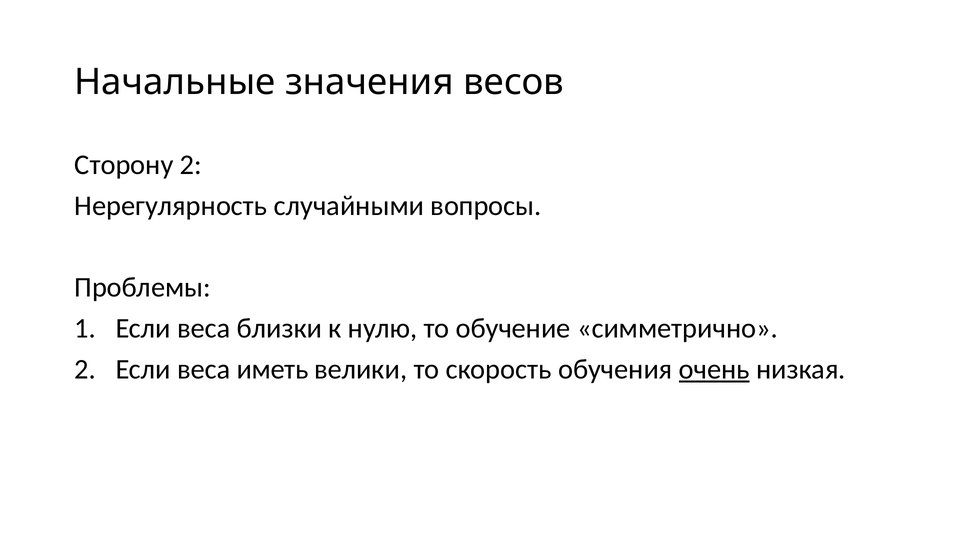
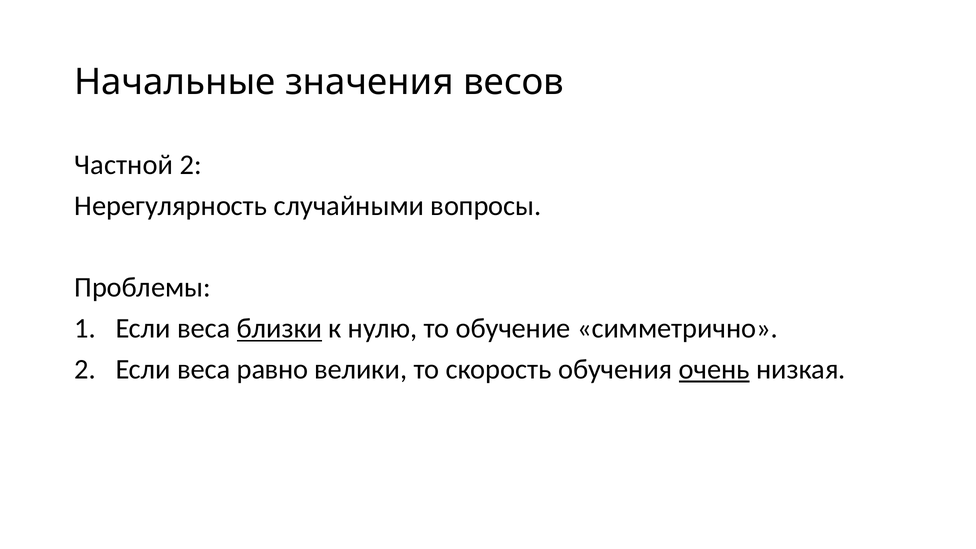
Сторону: Сторону -> Частной (124, 165)
близки underline: none -> present (279, 328)
иметь: иметь -> равно (273, 369)
